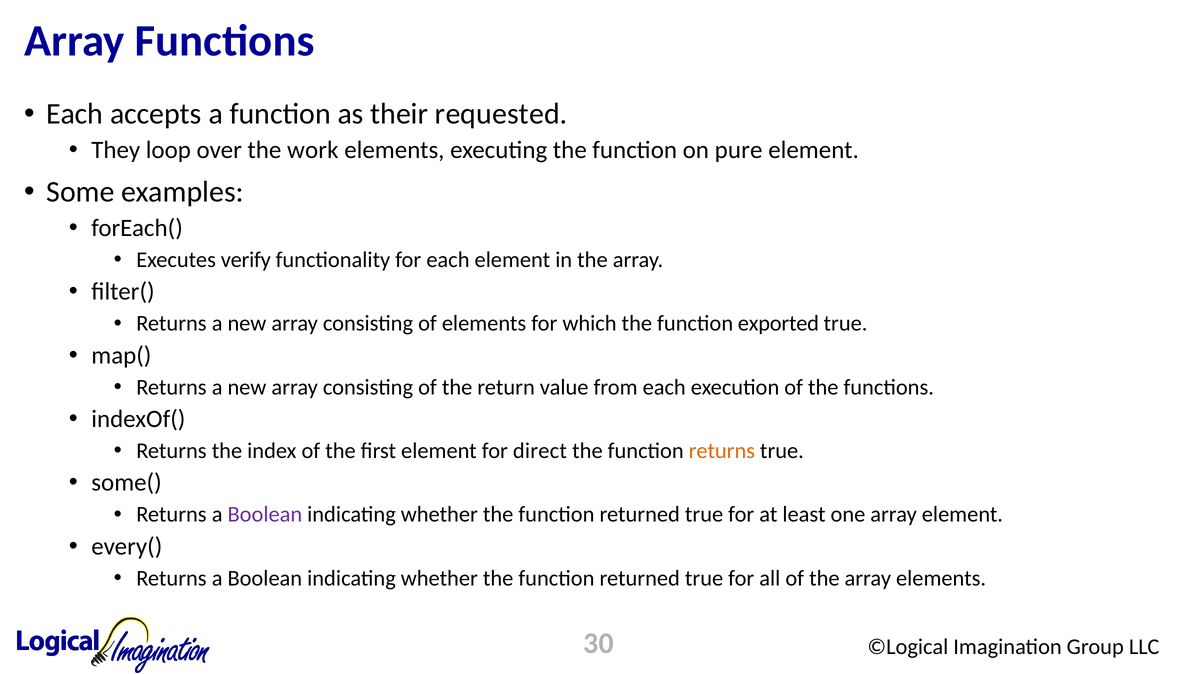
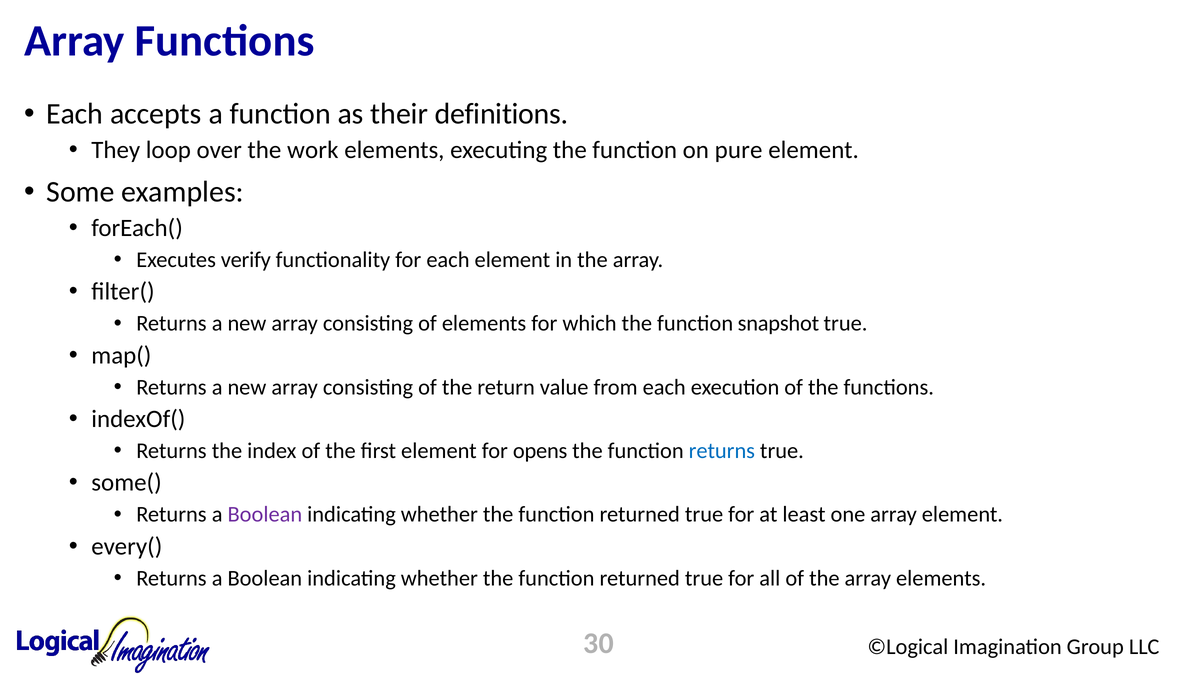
requested: requested -> definitions (501, 114)
exported: exported -> snapshot (778, 323)
direct: direct -> opens (540, 450)
returns colour: orange -> blue (722, 450)
